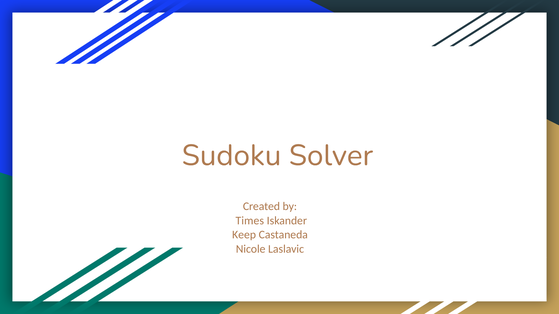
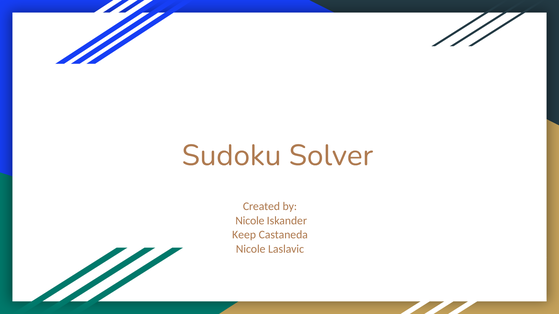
Times: Times -> Nicole (250, 221)
